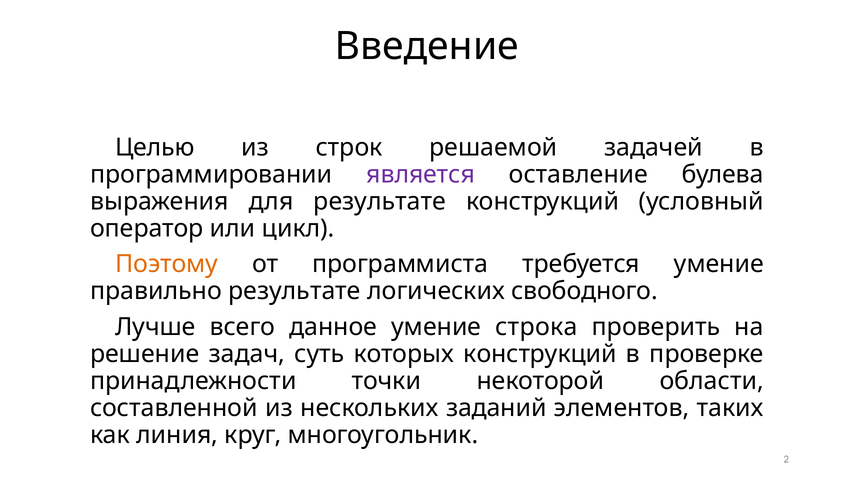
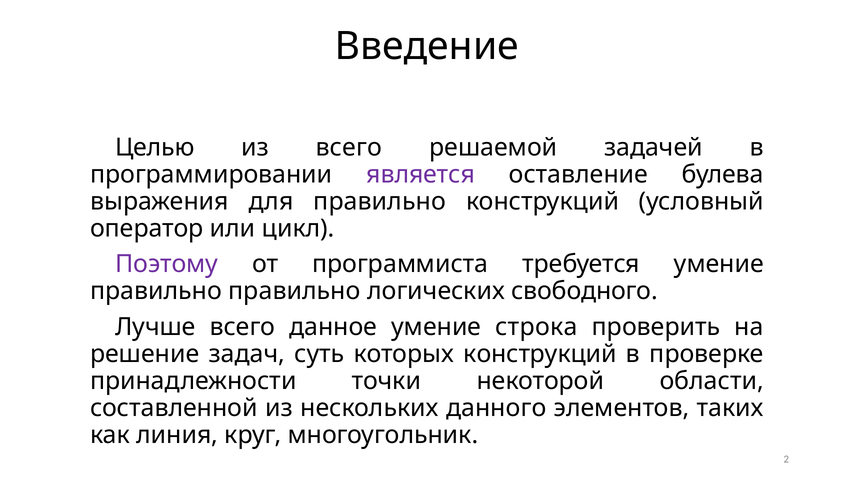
из строк: строк -> всего (349, 147)
для результате: результате -> правильно (380, 201)
Поэтому colour: orange -> purple (167, 264)
правильно результате: результате -> правильно (294, 291)
заданий: заданий -> данного (496, 407)
